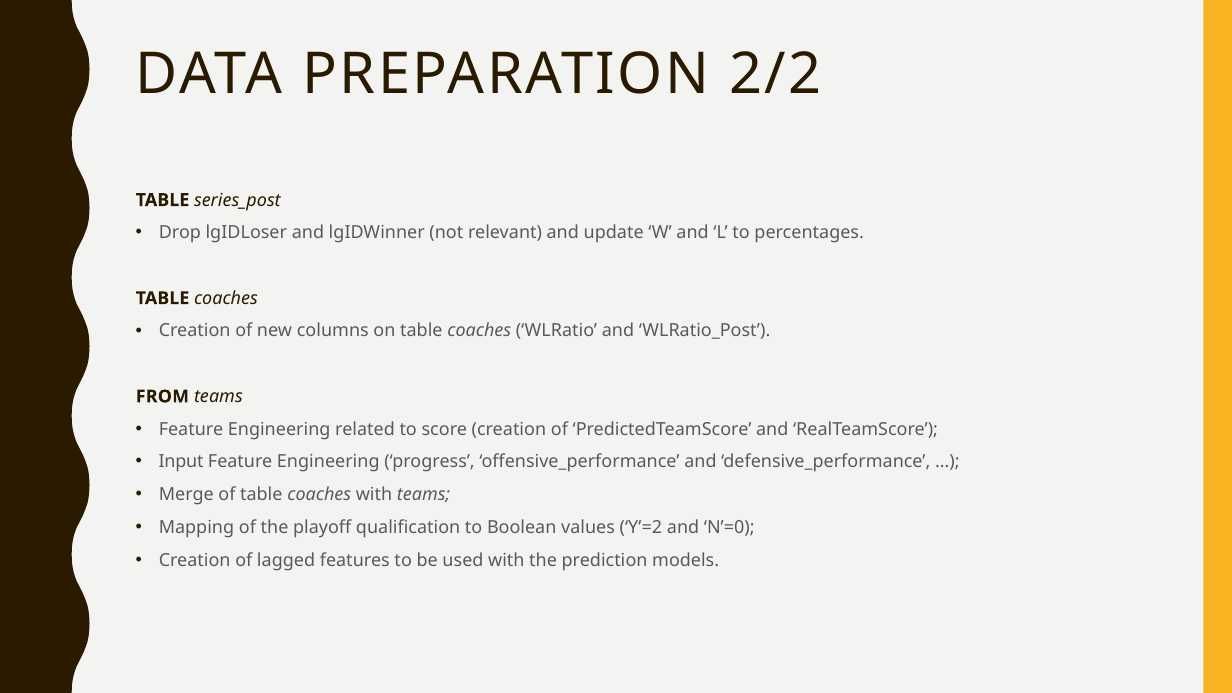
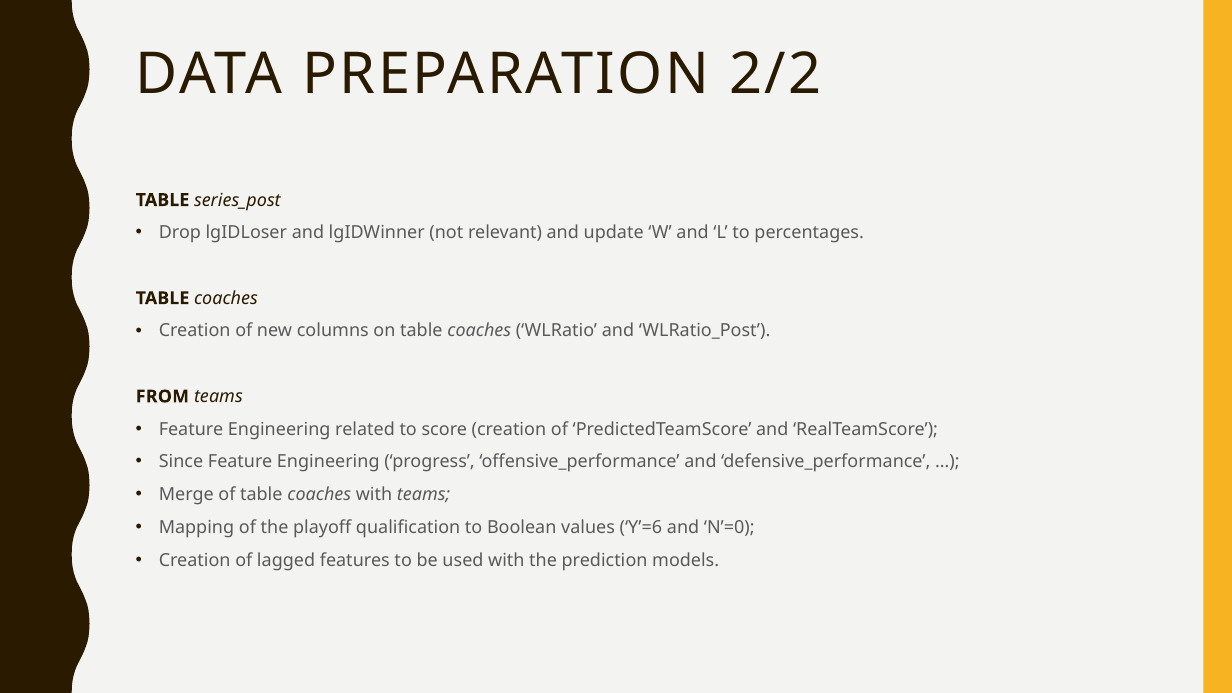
Input: Input -> Since (181, 462)
Y’=2: Y’=2 -> Y’=6 (641, 527)
